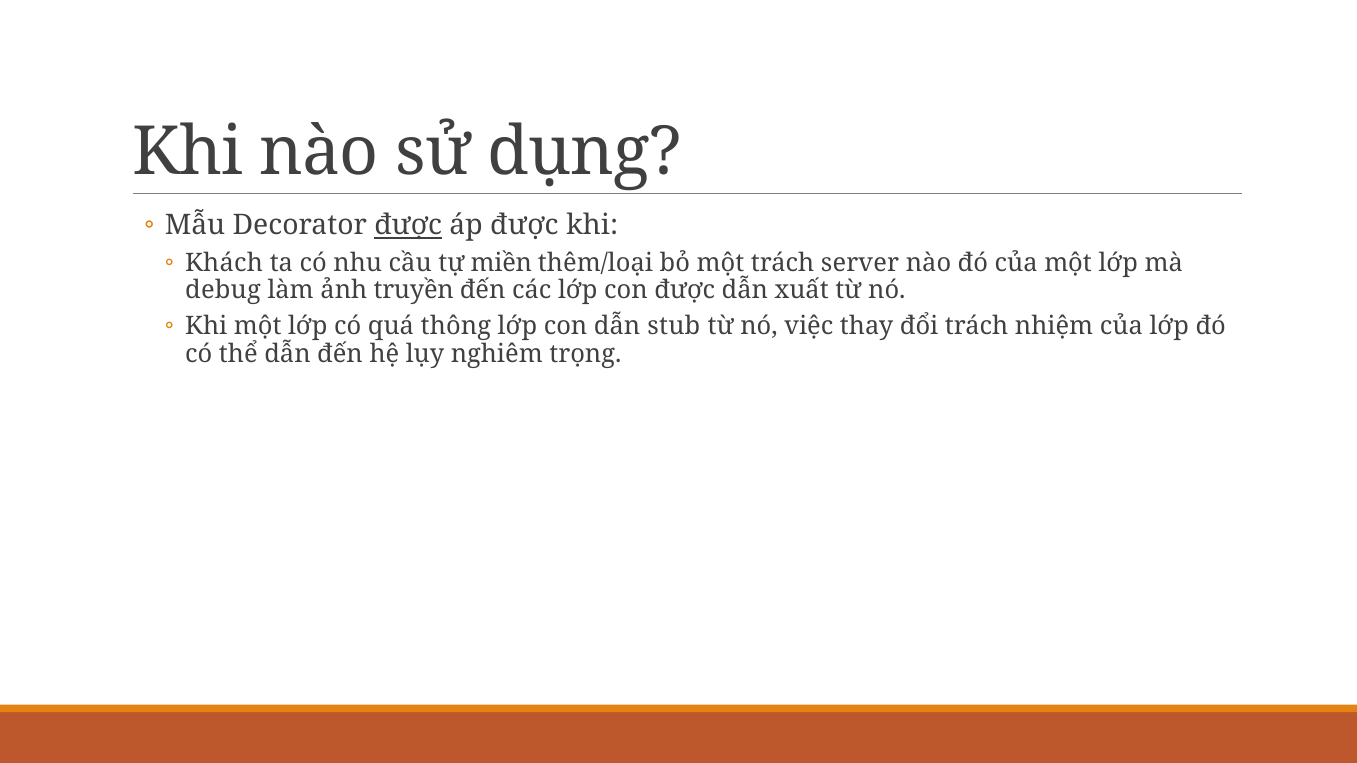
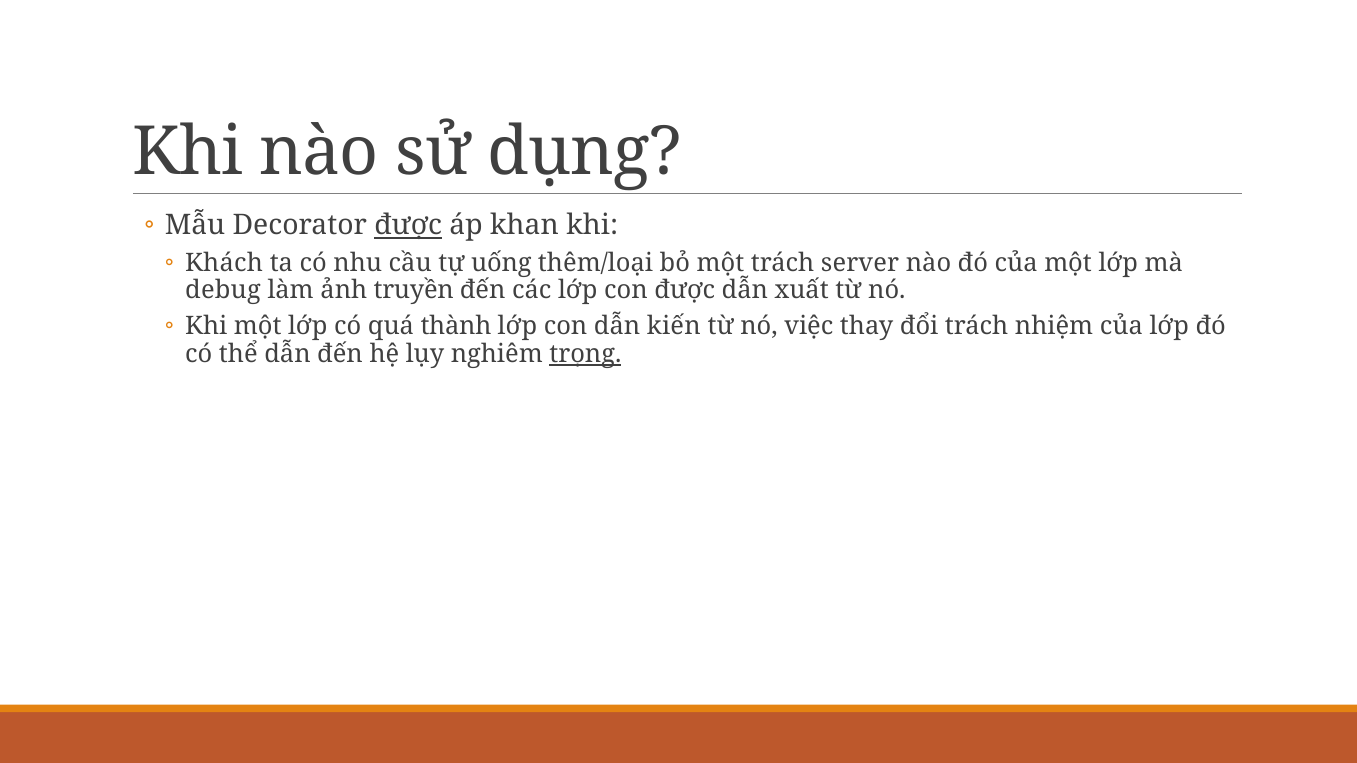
áp được: được -> khan (525, 226)
miền: miền -> uống (501, 263)
thông: thông -> thành (456, 327)
stub: stub -> kiến (674, 327)
trọng underline: none -> present (585, 354)
